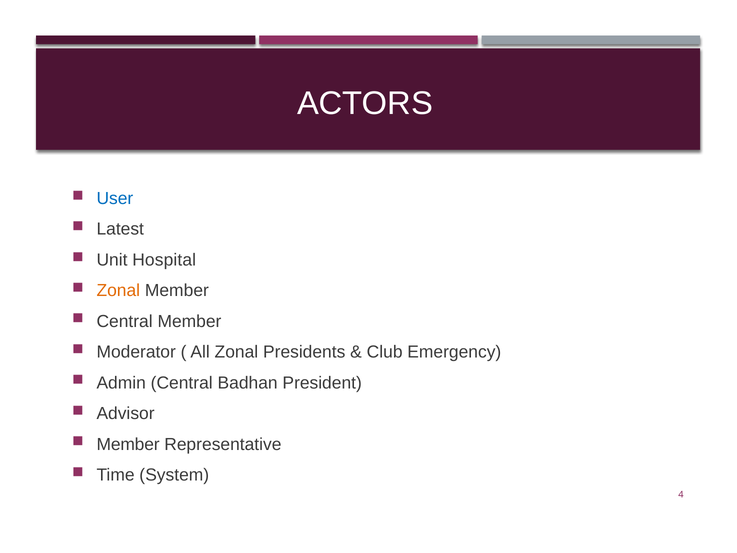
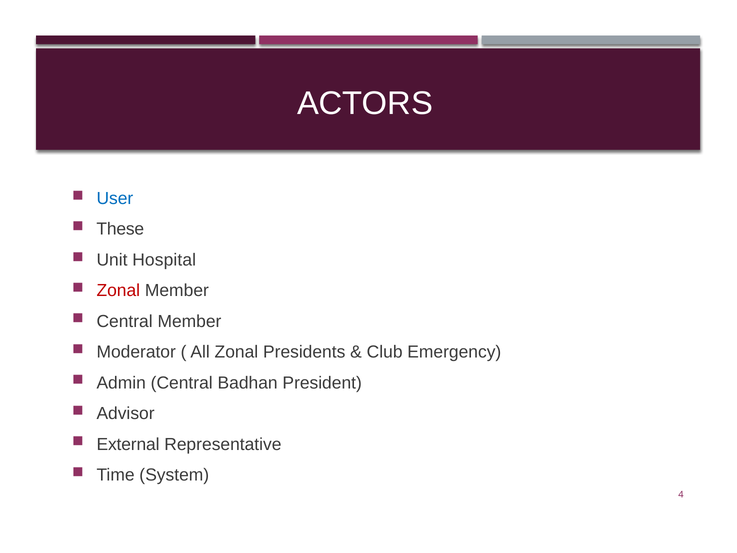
Latest: Latest -> These (120, 229)
Zonal colour: orange -> red (118, 291)
Member: Member -> External (128, 444)
